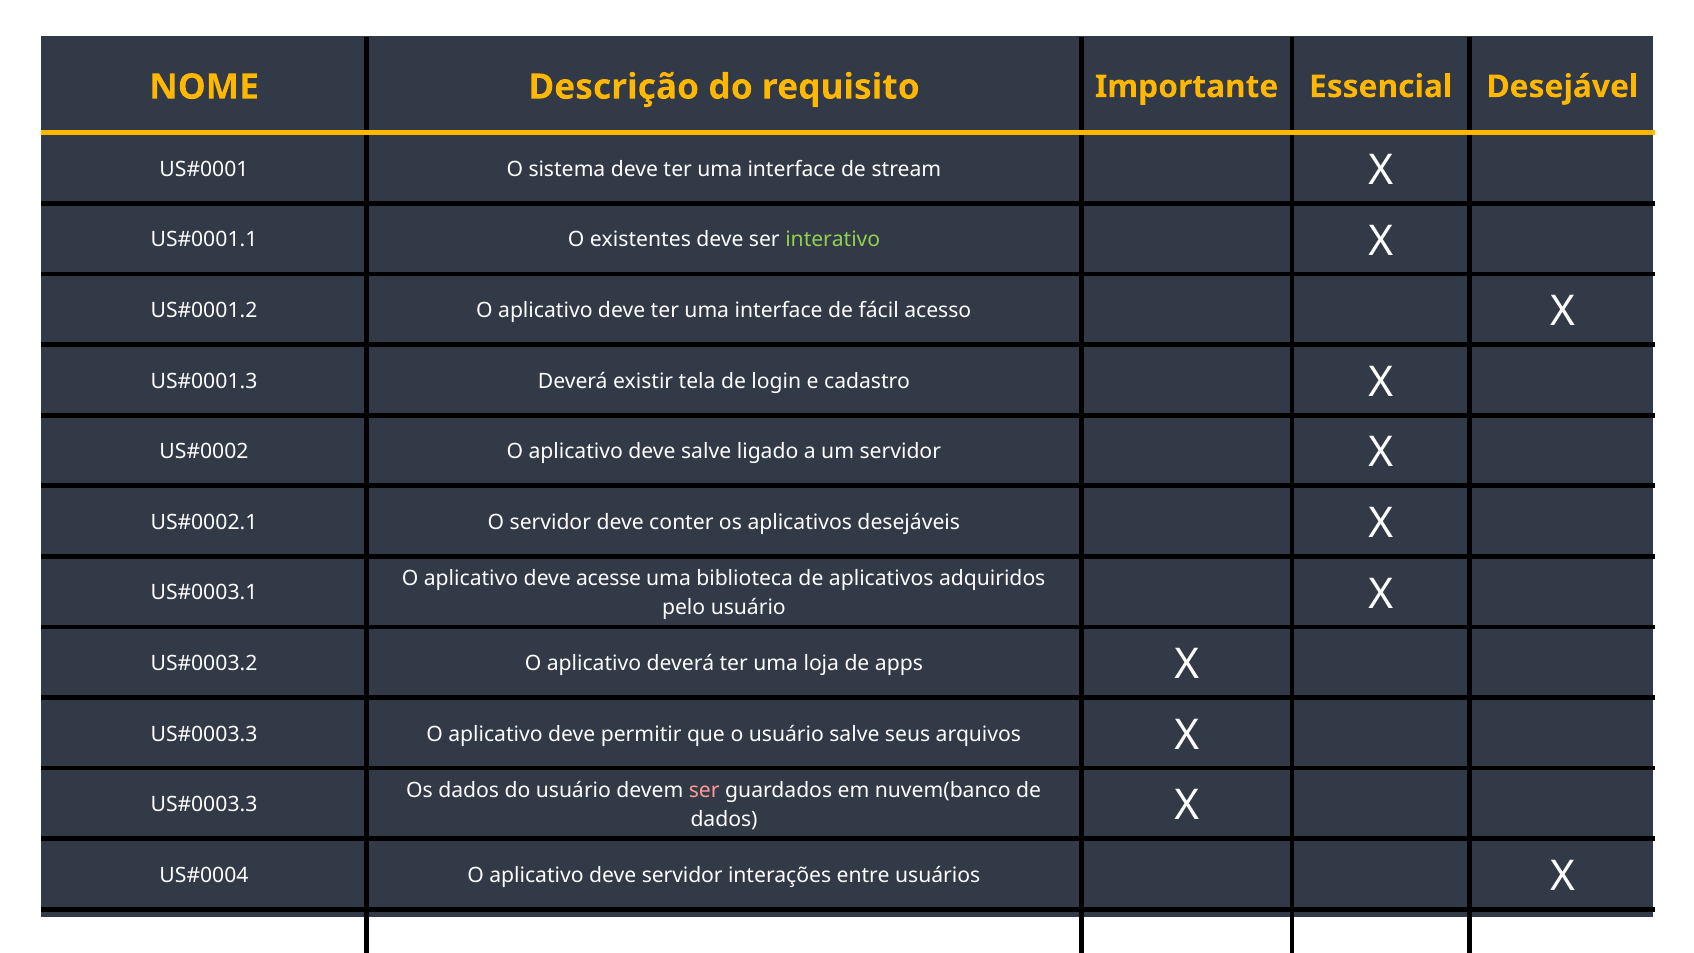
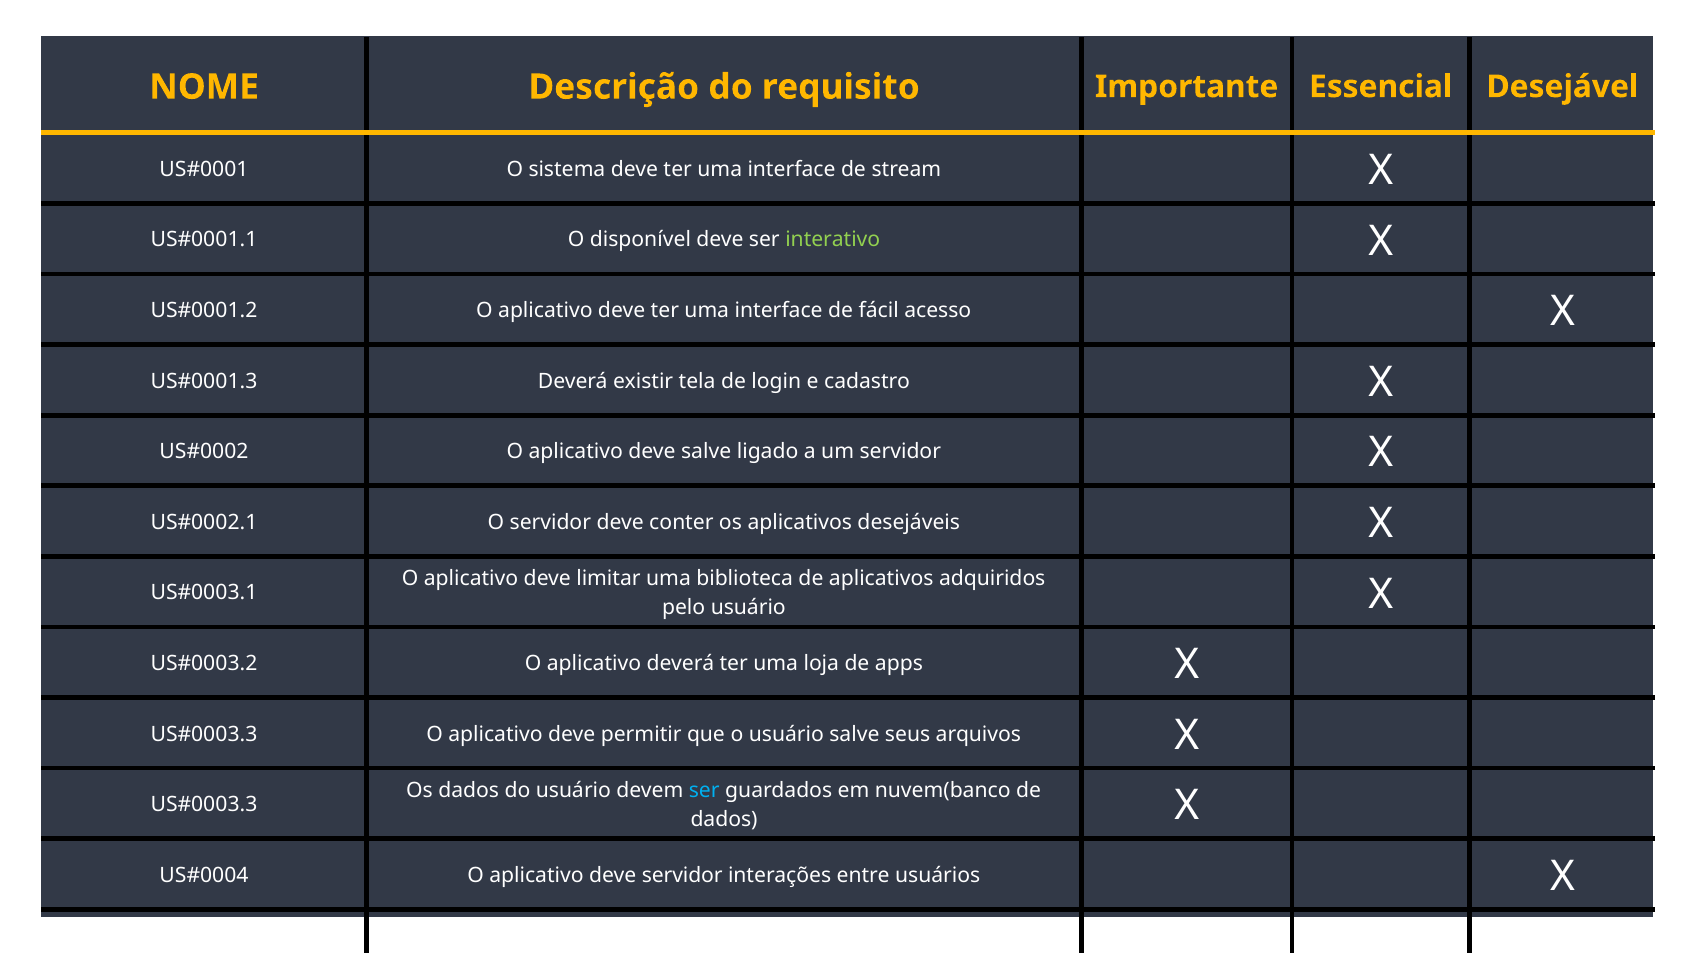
existentes: existentes -> disponível (640, 240)
acesse: acesse -> limitar (608, 578)
ser colour: pink -> light blue (704, 790)
